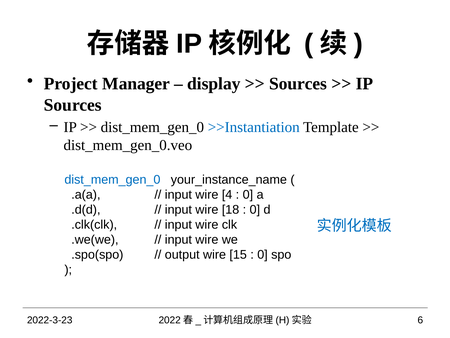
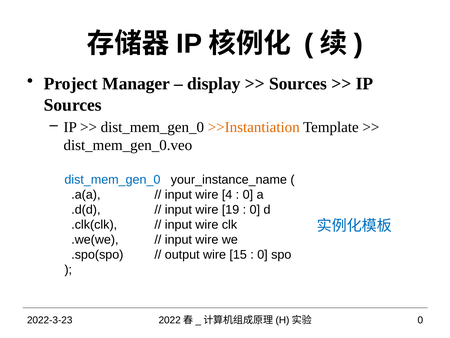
>>Instantiation colour: blue -> orange (254, 127)
18: 18 -> 19 (231, 209)
6: 6 -> 0 (420, 320)
